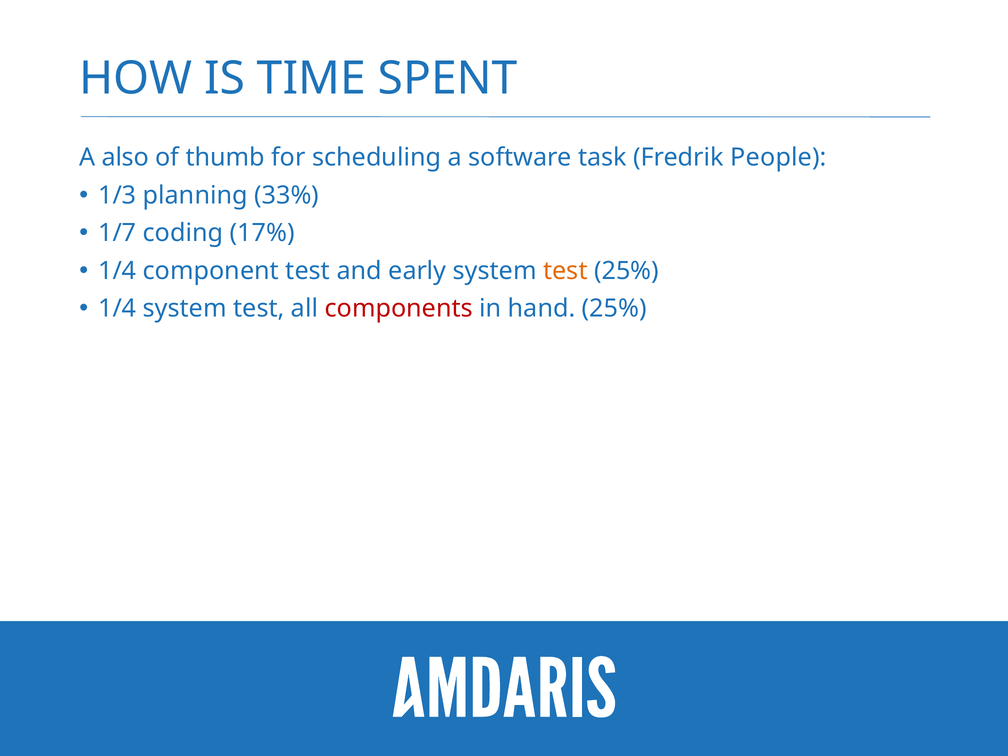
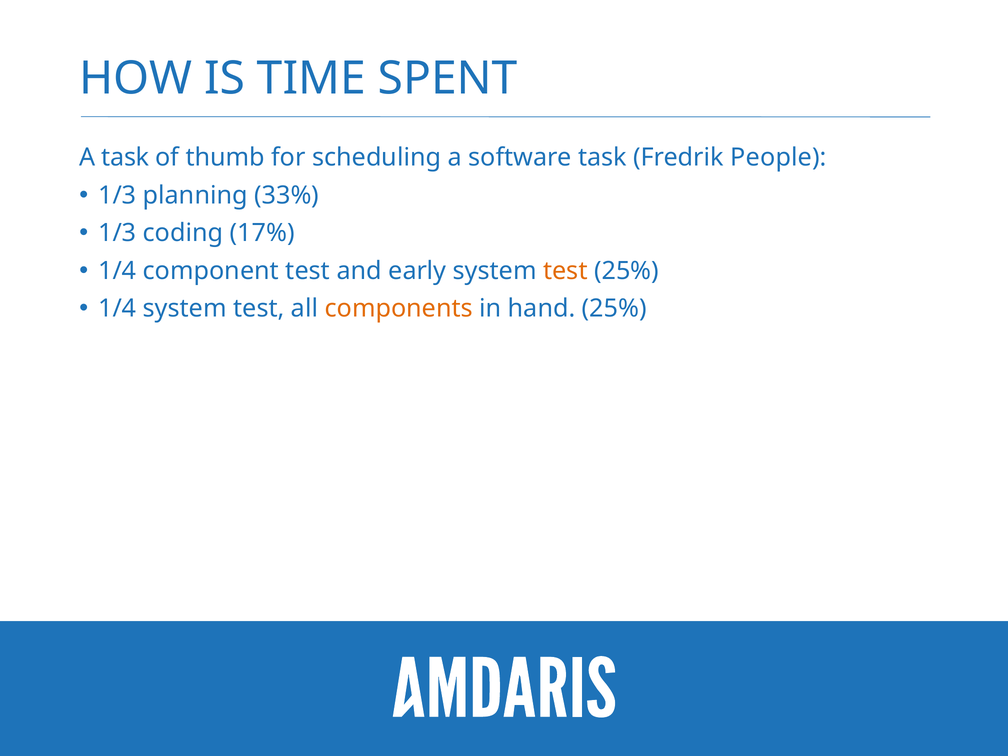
A also: also -> task (125, 158)
1/7: 1/7 -> 1/3 (117, 233)
components colour: red -> orange (399, 309)
